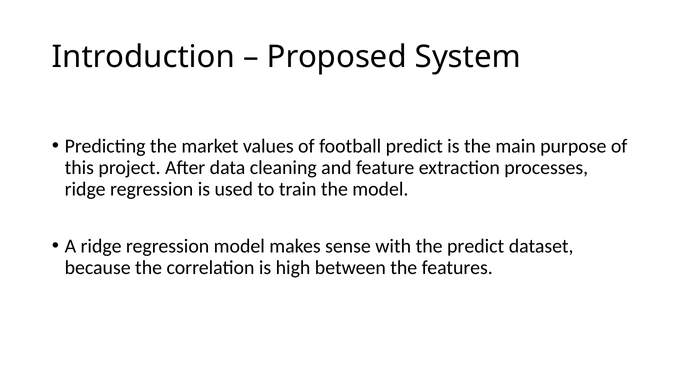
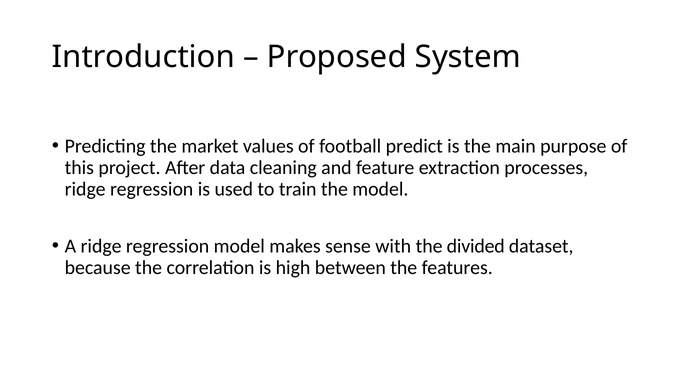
the predict: predict -> divided (476, 246)
